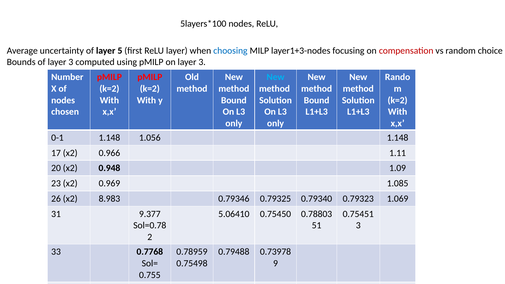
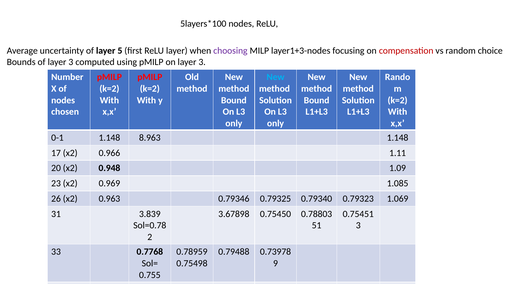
choosing colour: blue -> purple (230, 51)
1.056: 1.056 -> 8.963 (150, 138)
8.983: 8.983 -> 0.963 (109, 199)
9.377: 9.377 -> 3.839 (150, 214)
5.06410: 5.06410 -> 3.67898 (234, 214)
